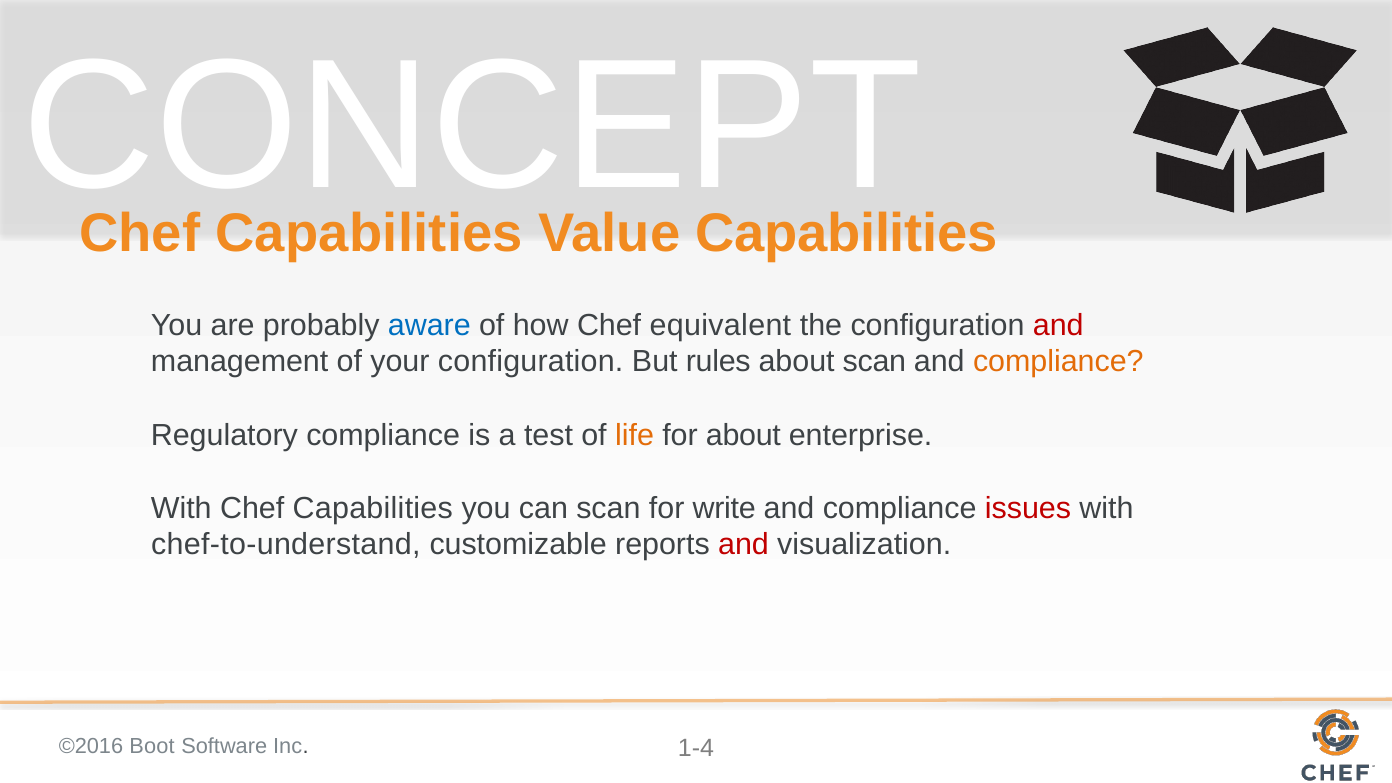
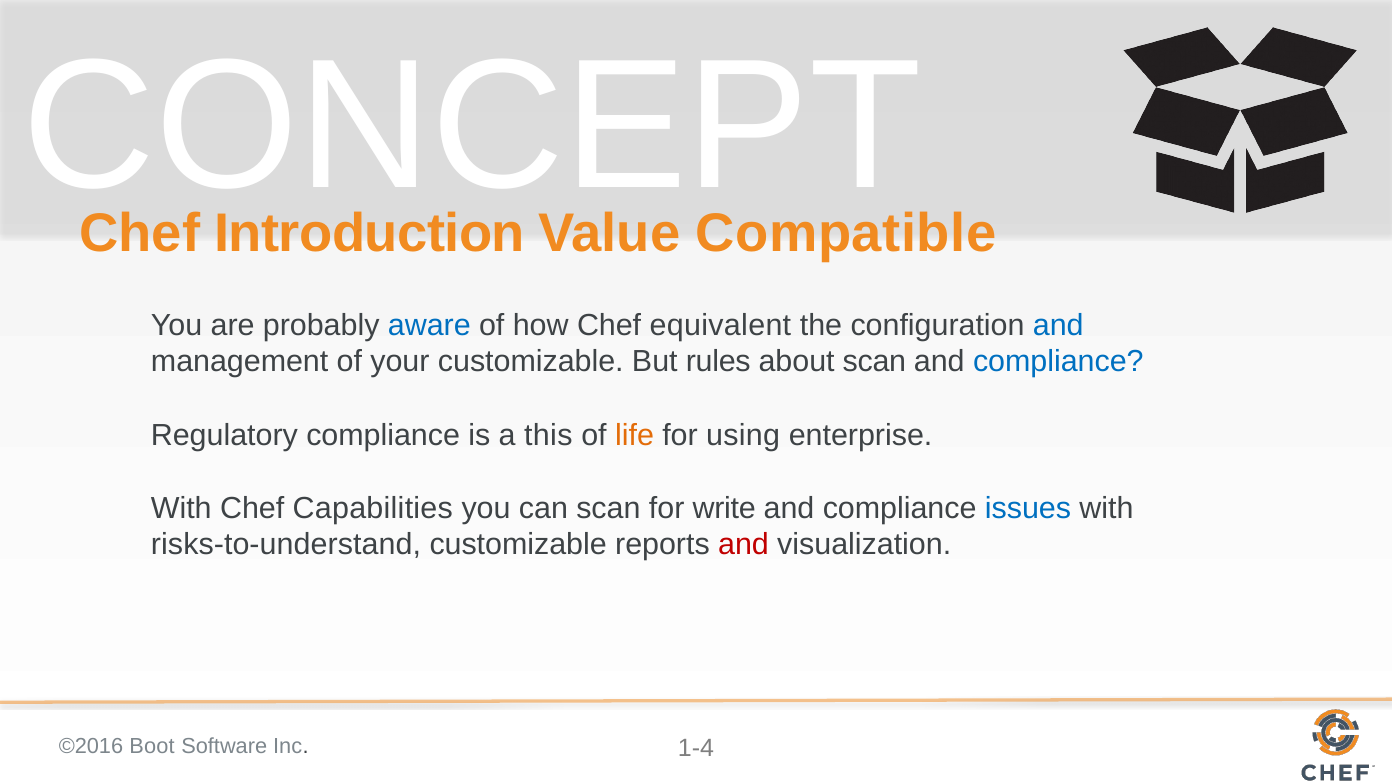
Capabilities: Capabilities -> Introduction (370, 233)
Value Capabilities: Capabilities -> Compatible (846, 233)
and colour: red -> blue (1058, 325)
your configuration: configuration -> customizable (531, 362)
compliance colour: orange -> blue (1058, 362)
test: test -> this (548, 435)
for about: about -> using (743, 435)
issues colour: red -> blue (1028, 508)
chef-to-understand: chef-to-understand -> risks-to-understand (286, 545)
